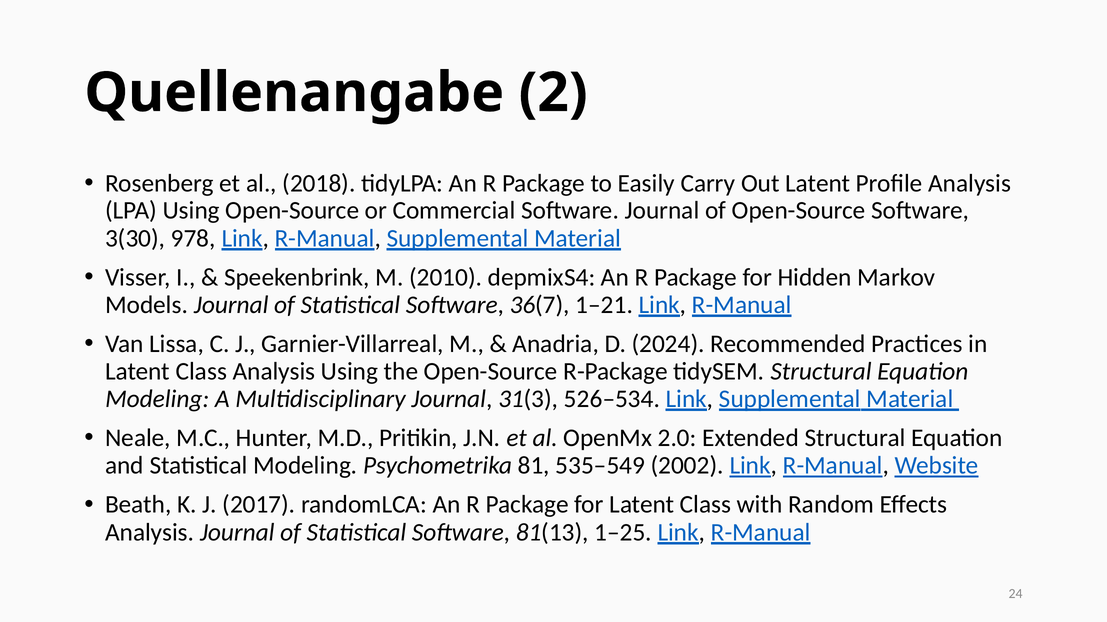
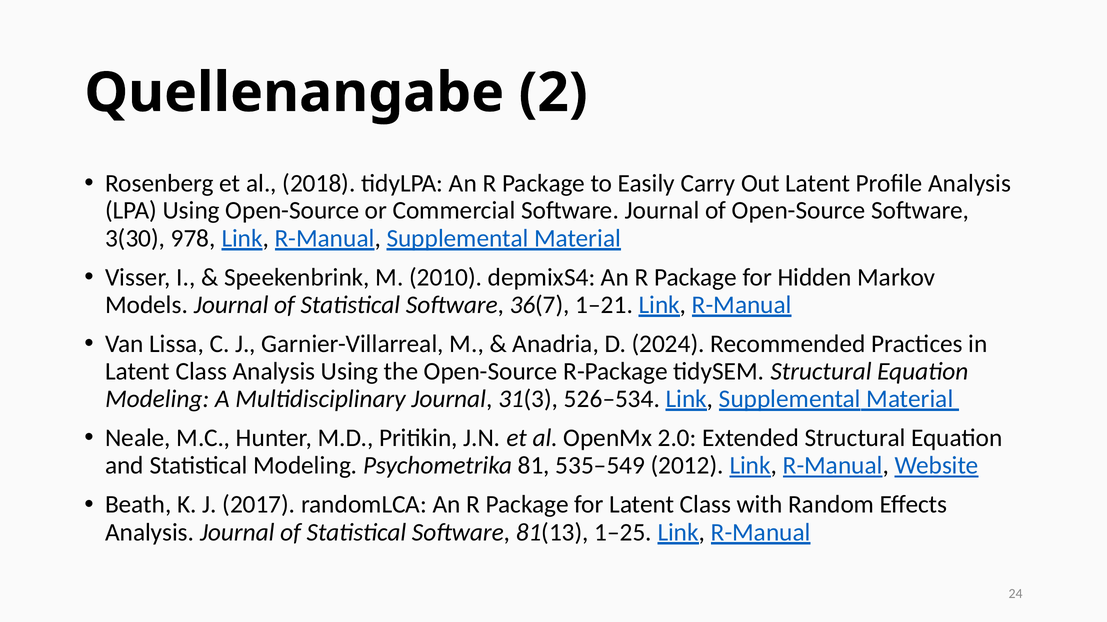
2002: 2002 -> 2012 (687, 466)
